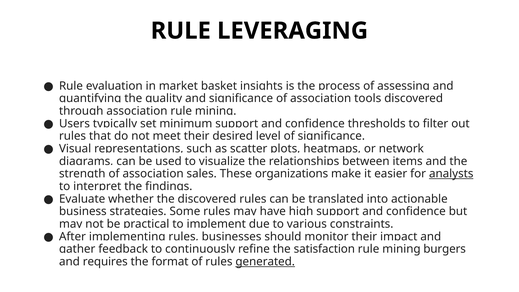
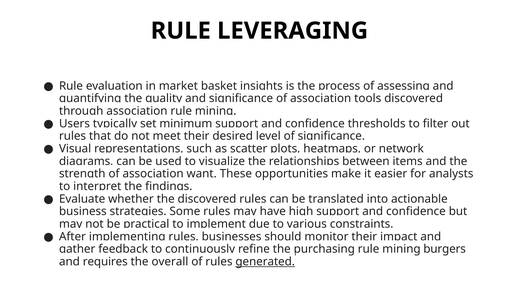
sales: sales -> want (202, 174)
organizations: organizations -> opportunities (292, 174)
analysts underline: present -> none (451, 174)
satisfaction: satisfaction -> purchasing (324, 249)
format: format -> overall (170, 262)
